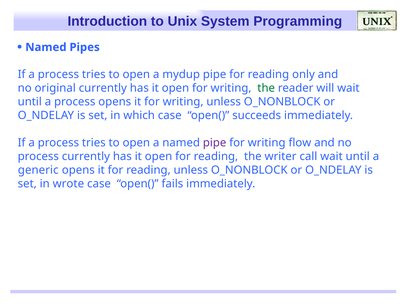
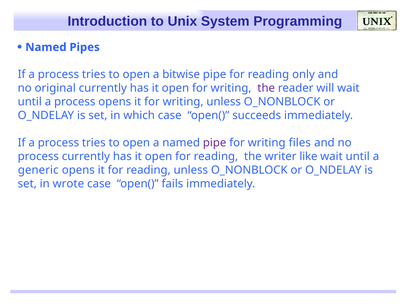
mydup: mydup -> bitwise (181, 75)
the colour: green -> purple (266, 88)
flow: flow -> files (300, 143)
call: call -> like (308, 157)
